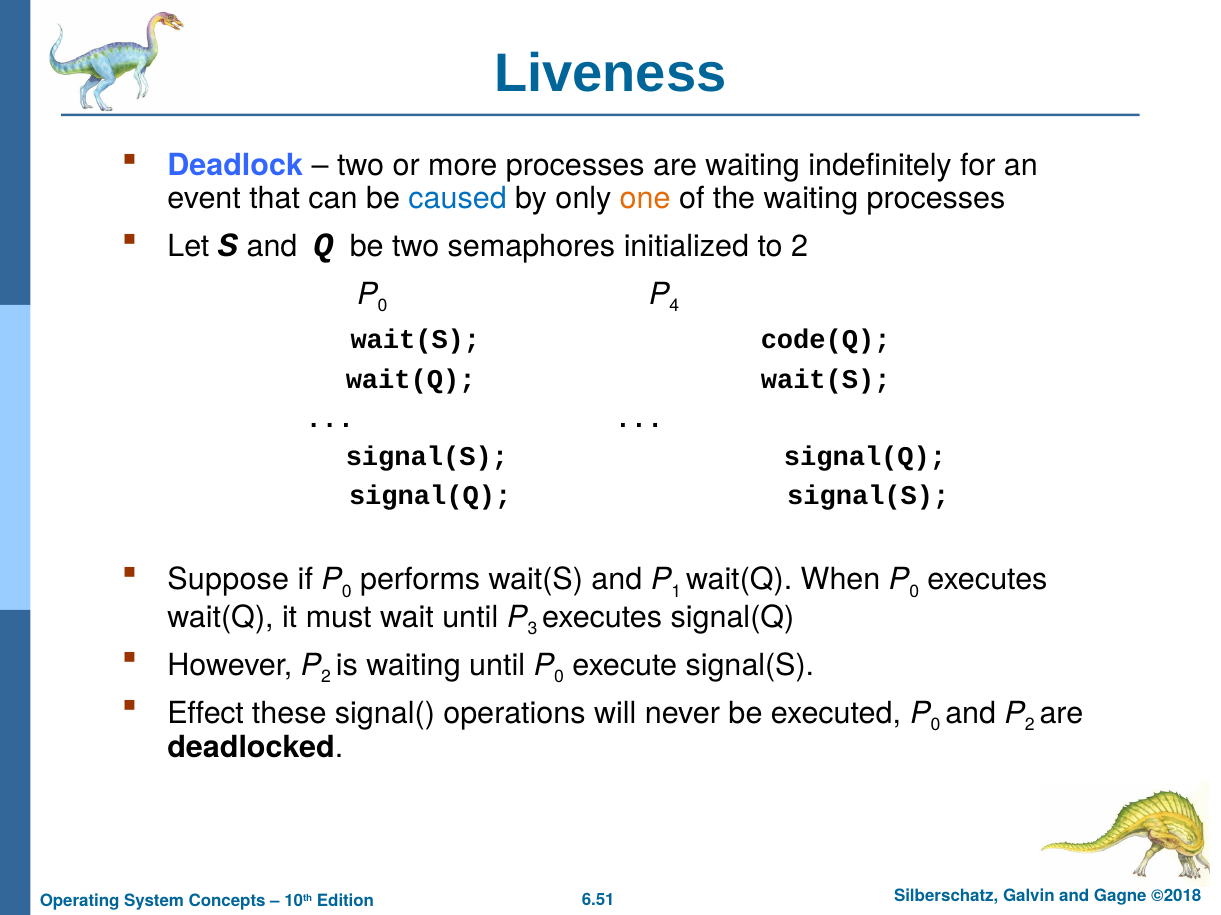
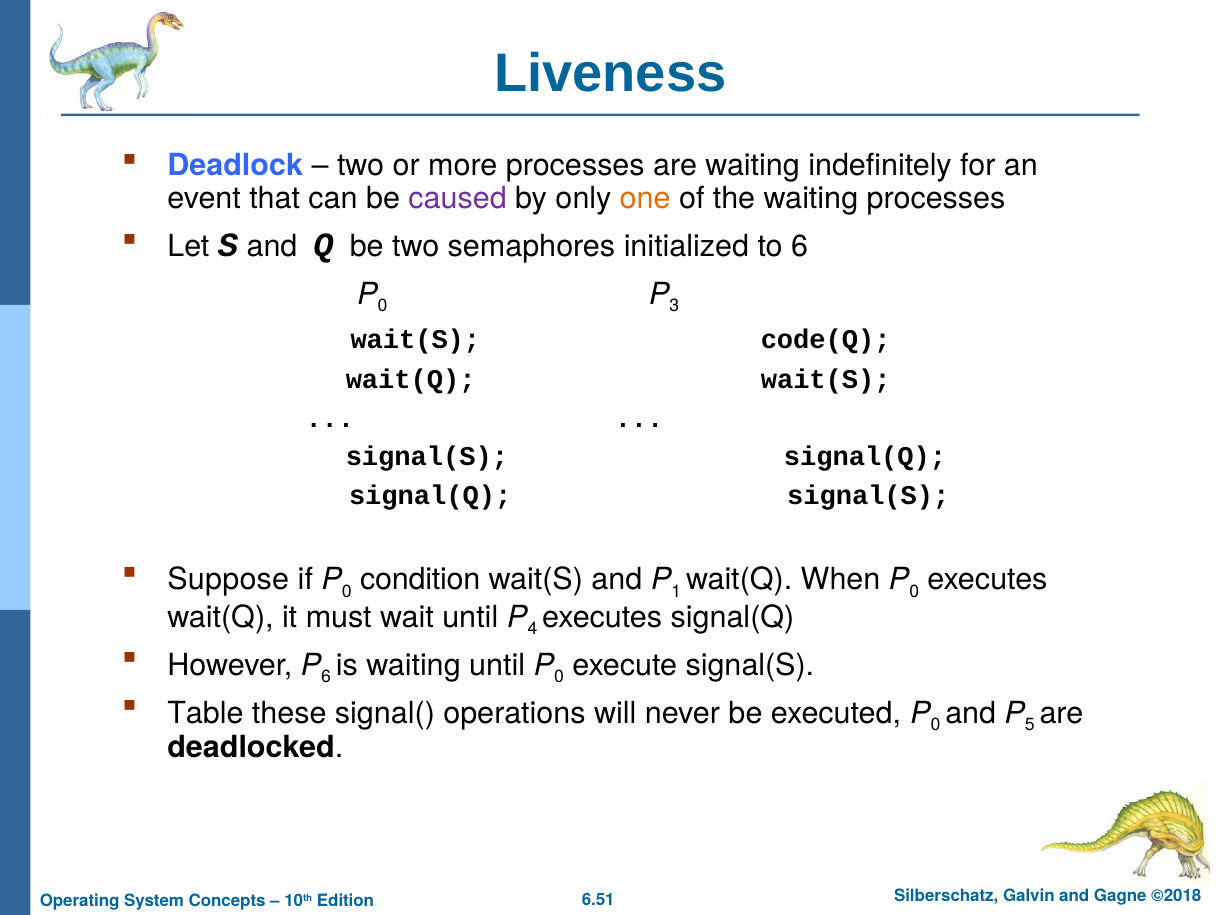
caused colour: blue -> purple (458, 199)
to 2: 2 -> 6 (800, 246)
4: 4 -> 3 (674, 306)
performs: performs -> condition (420, 580)
3: 3 -> 4 (532, 630)
2: 2 -> 6 (326, 678)
Effect: Effect -> Table (205, 714)
2: 2 -> 5 (1030, 726)
